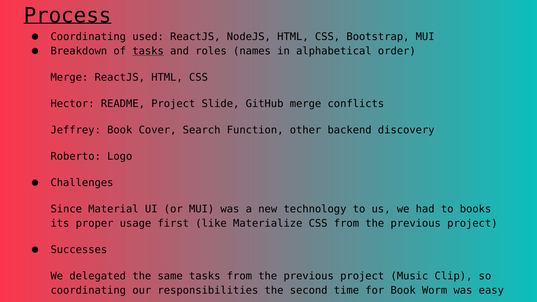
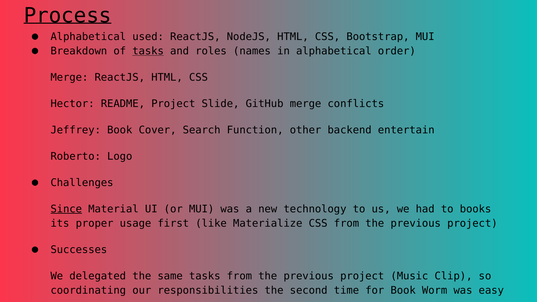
Coordinating: Coordinating -> Alphabetical (88, 37)
discovery: discovery -> entertain (406, 130)
Since underline: none -> present (66, 209)
